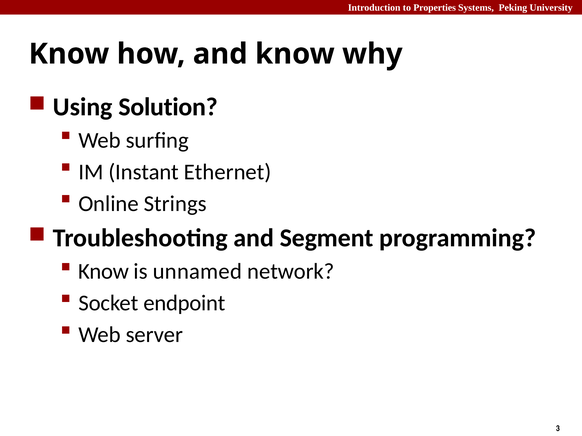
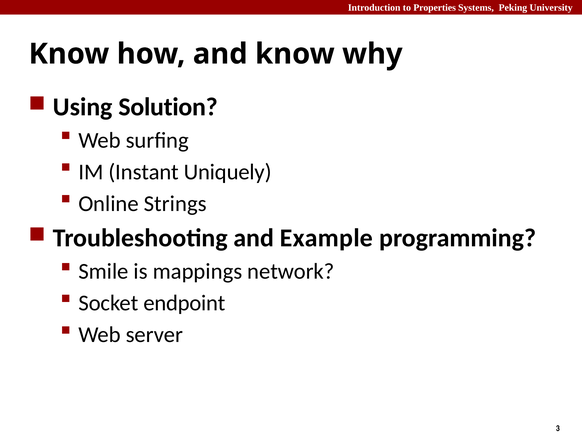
Ethernet: Ethernet -> Uniquely (228, 172)
Segment: Segment -> Example (326, 238)
Know: Know -> Smile (103, 272)
unnamed: unnamed -> mappings (197, 272)
